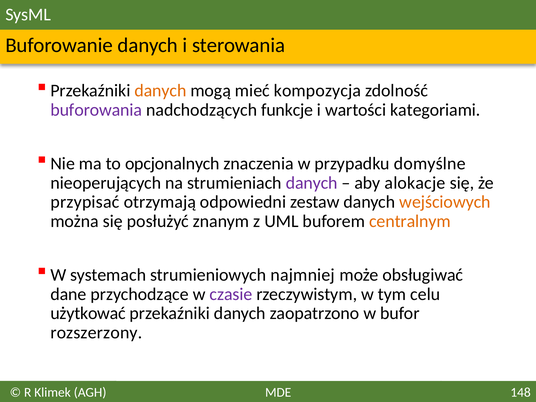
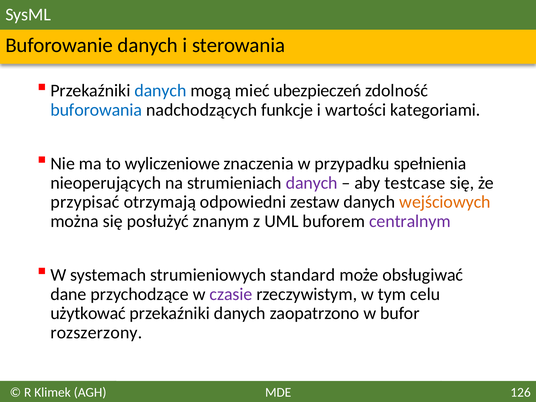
danych colour: orange -> blue (160, 91)
kompozycja: kompozycja -> ubezpieczeń (318, 91)
buforowania colour: purple -> blue (96, 110)
opcjonalnych: opcjonalnych -> wyliczeniowe (172, 164)
domyślne: domyślne -> spełnienia (430, 164)
alokacje: alokacje -> testcase (415, 183)
centralnym colour: orange -> purple (410, 221)
najmniej: najmniej -> standard (303, 275)
148: 148 -> 126 (521, 393)
